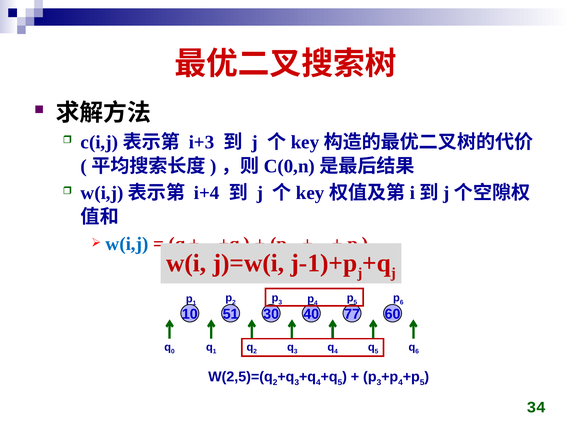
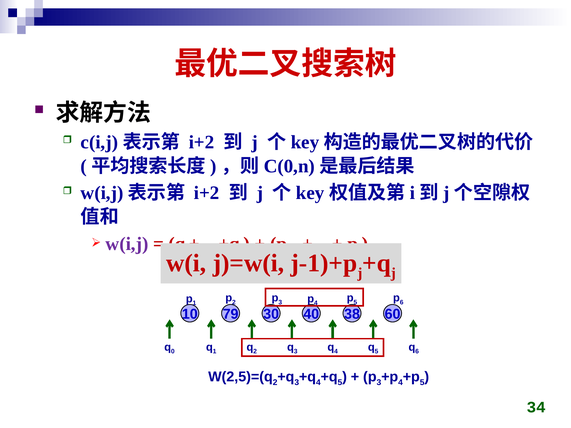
i+3: i+3 -> i+2 (201, 142)
i+4: i+4 -> i+2 (207, 193)
w(i,j colour: blue -> purple (127, 244)
51: 51 -> 79 (231, 314)
77: 77 -> 38 (352, 314)
